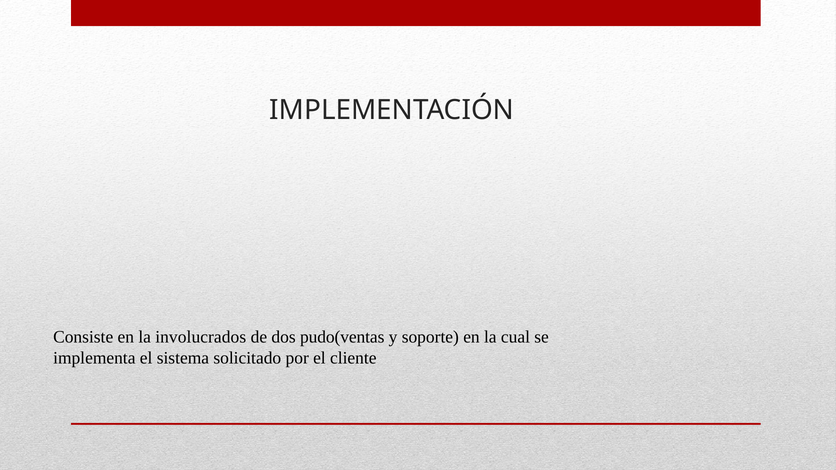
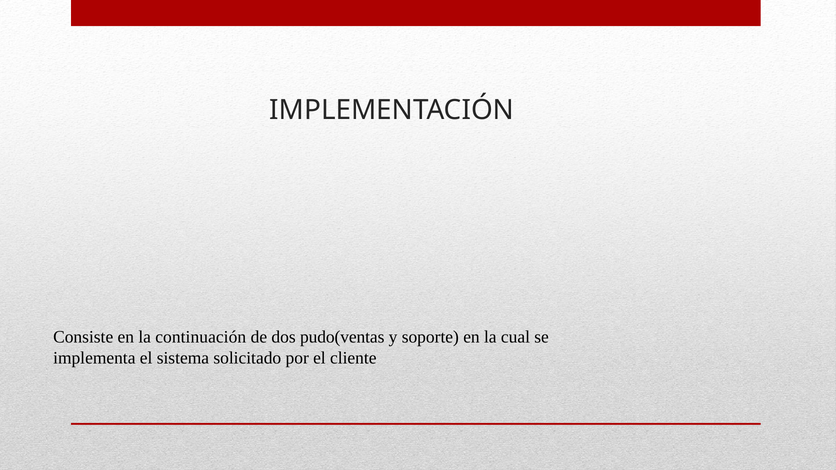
involucrados: involucrados -> continuación (201, 337)
